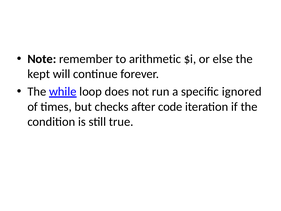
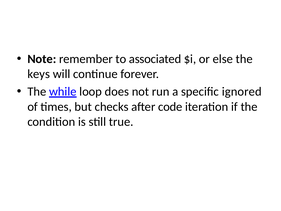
arithmetic: arithmetic -> associated (155, 59)
kept: kept -> keys (39, 74)
